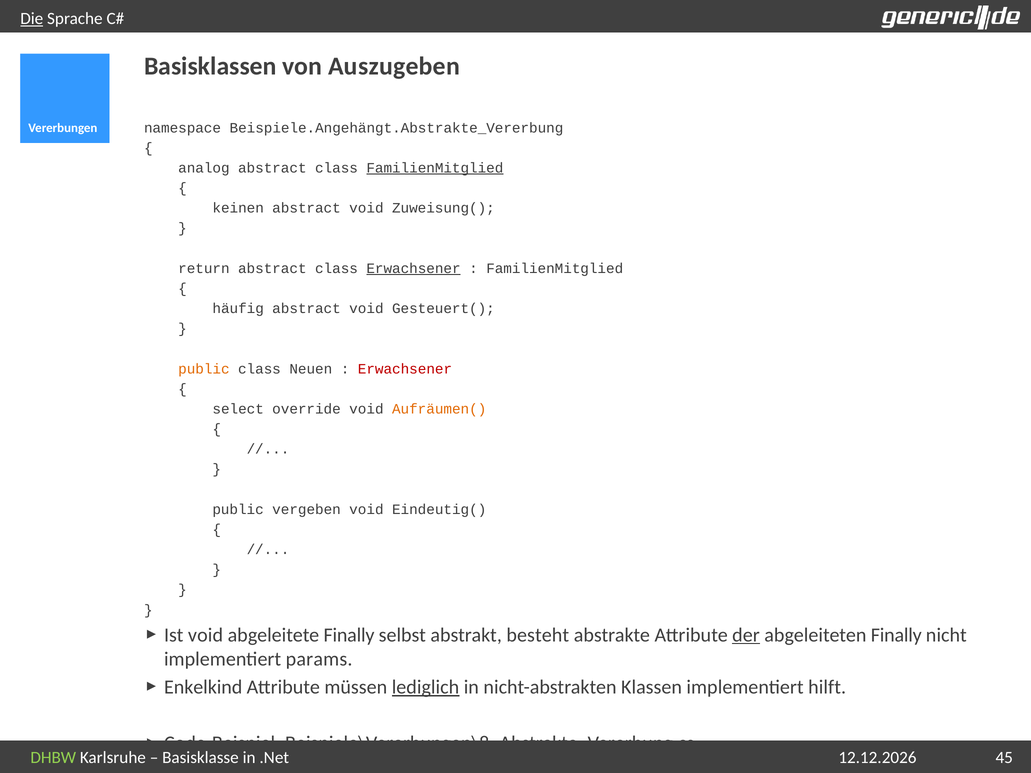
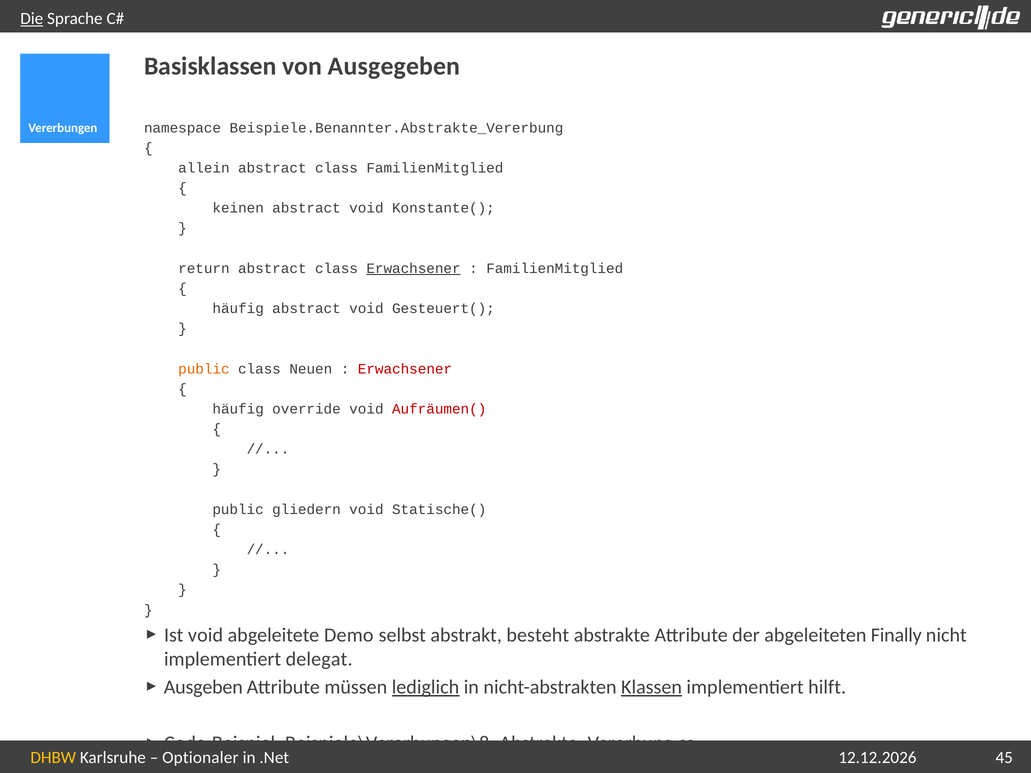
Auszugeben: Auszugeben -> Ausgegeben (394, 66)
Beispiele.Angehängt.Abstrakte_Vererbung: Beispiele.Angehängt.Abstrakte_Vererbung -> Beispiele.Benannter.Abstrakte_Vererbung (396, 128)
analog: analog -> allein (204, 168)
FamilienMitglied underline: present -> none (435, 168)
Zuweisung(: Zuweisung( -> Konstante( (443, 208)
select: select -> häufig (238, 409)
Aufräumen( colour: orange -> red (439, 409)
vergeben: vergeben -> gliedern (307, 510)
Eindeutig(: Eindeutig( -> Statische( (439, 510)
abgeleitete Finally: Finally -> Demo (349, 635)
der underline: present -> none (746, 635)
params: params -> delegat (319, 659)
Enkelkind: Enkelkind -> Ausgeben (203, 687)
Klassen underline: none -> present (652, 687)
DHBW colour: light green -> yellow (53, 758)
Basisklasse: Basisklasse -> Optionaler (200, 758)
